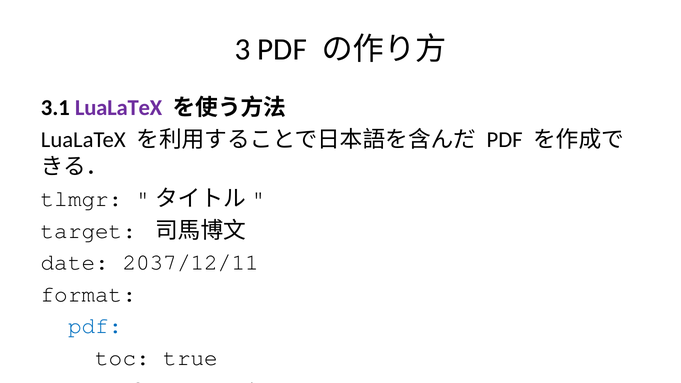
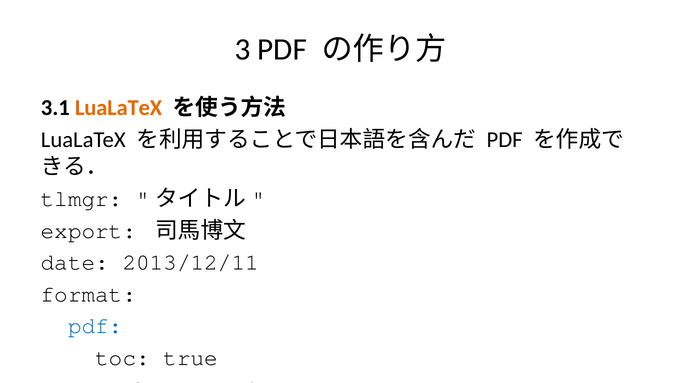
LuaLaTeX colour: purple -> orange (119, 108)
target: target -> export (89, 231)
2037/12/11: 2037/12/11 -> 2013/12/11 (191, 262)
